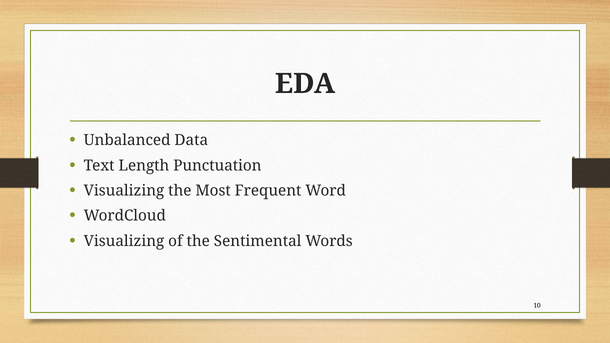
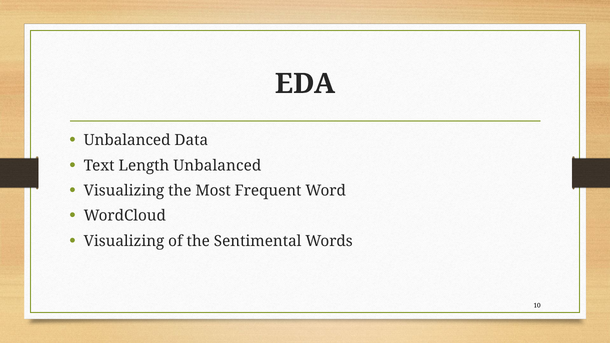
Length Punctuation: Punctuation -> Unbalanced (217, 166)
